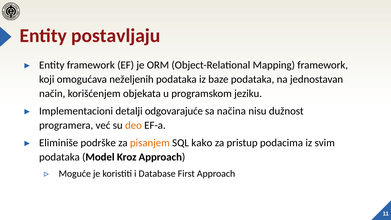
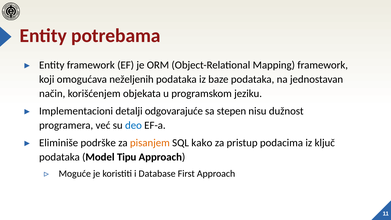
postavljaju: postavljaju -> potrebama (116, 36)
načina: načina -> stepen (231, 111)
deo colour: orange -> blue (133, 125)
svim: svim -> ključ (325, 143)
Kroz: Kroz -> Tipu (127, 157)
